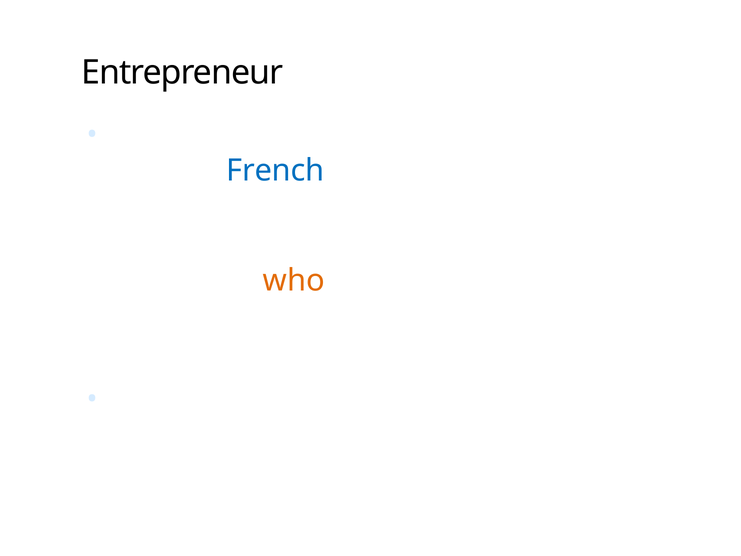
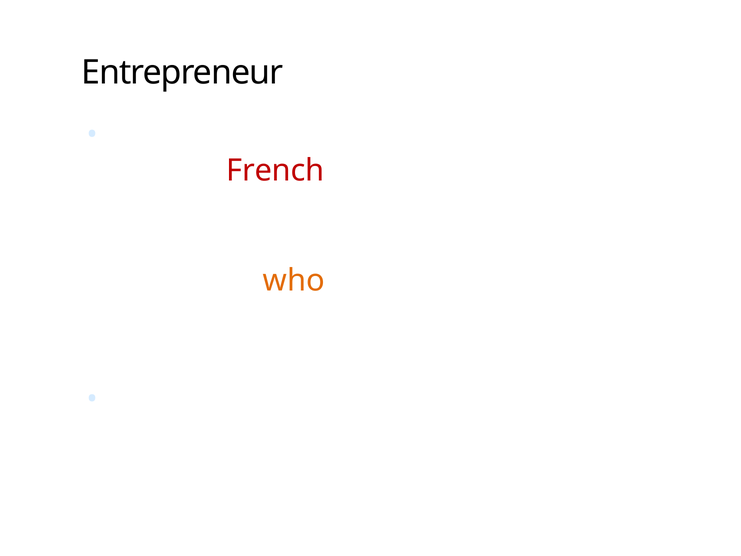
French colour: blue -> red (275, 171)
